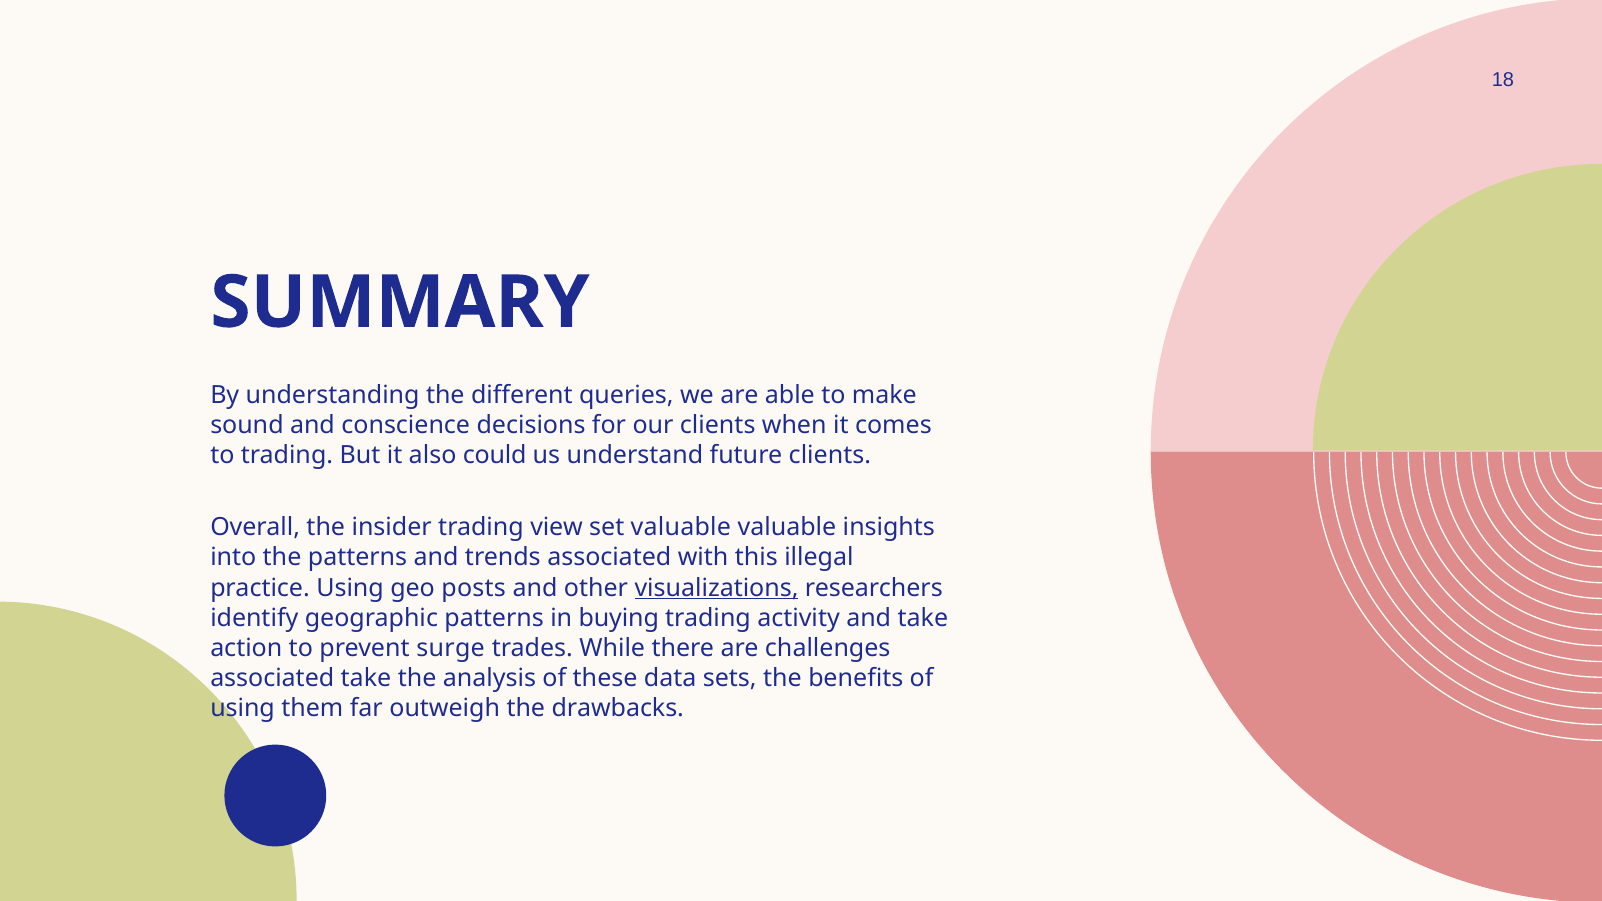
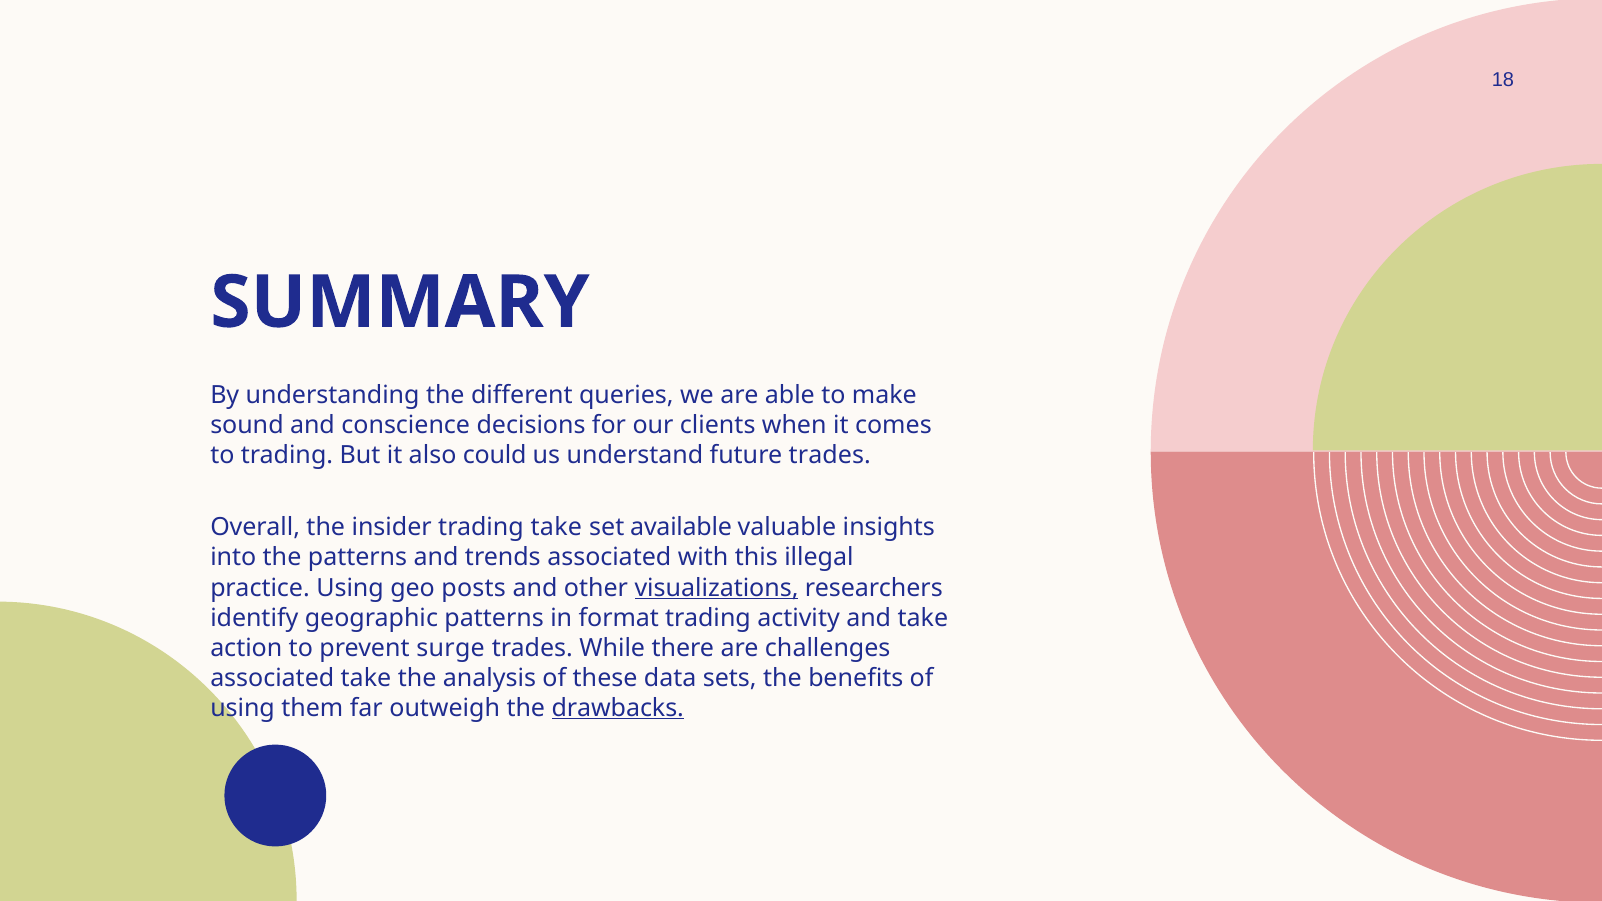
future clients: clients -> trades (830, 456)
trading view: view -> take (556, 528)
set valuable: valuable -> available (681, 528)
buying: buying -> format (619, 618)
drawbacks underline: none -> present (618, 708)
